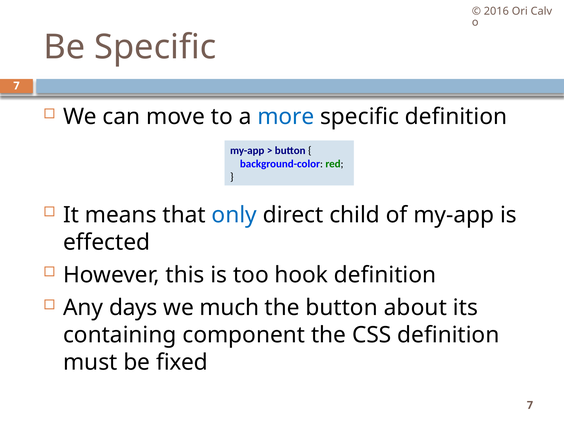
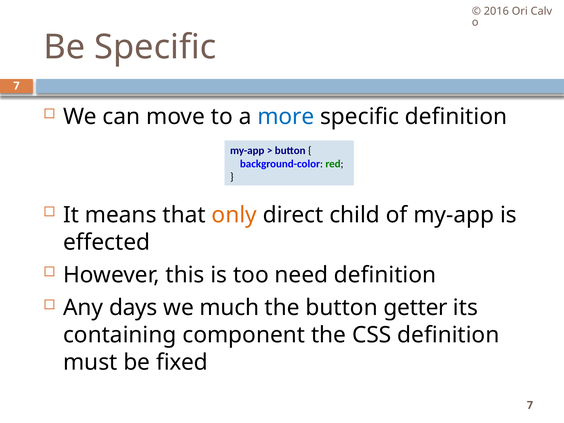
only colour: blue -> orange (234, 215)
hook: hook -> need (301, 275)
about: about -> getter (416, 308)
